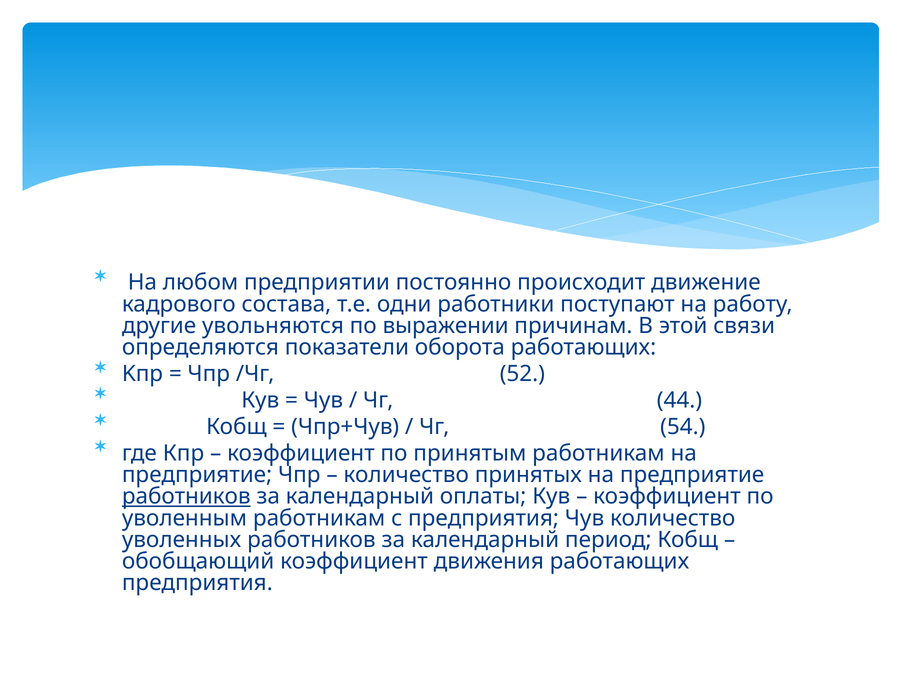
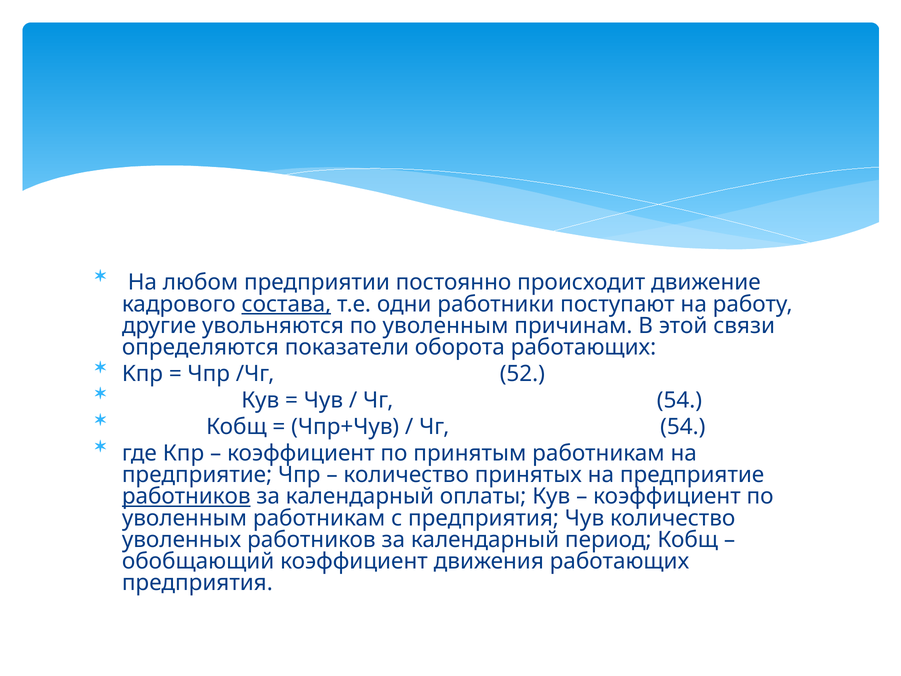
состава underline: none -> present (286, 304)
увольняются по выражении: выражении -> уволенным (445, 326)
44: 44 -> 54 (679, 400)
